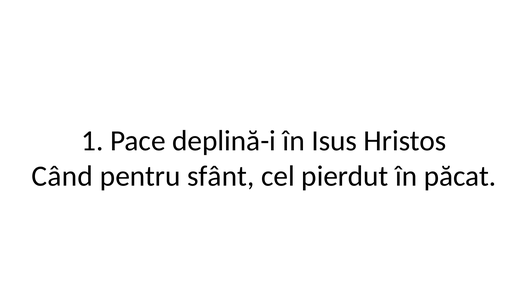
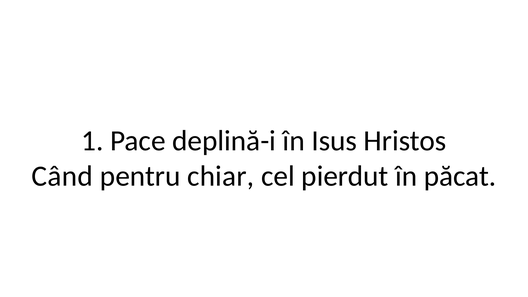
sfânt: sfânt -> chiar (221, 176)
